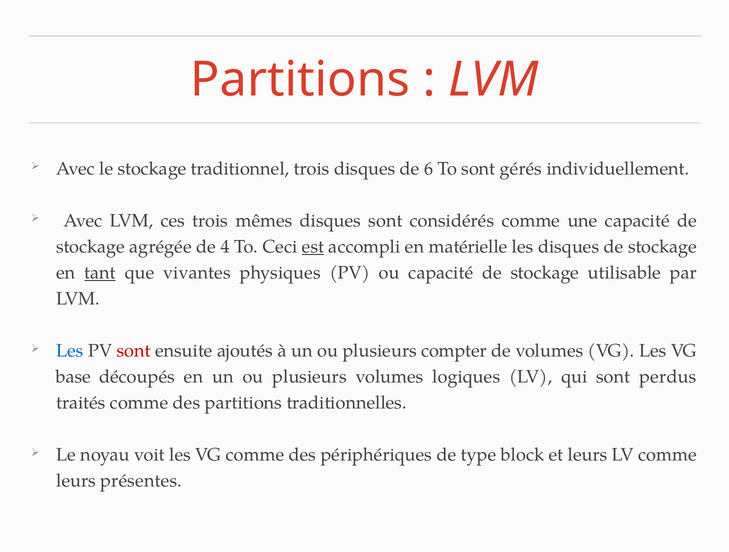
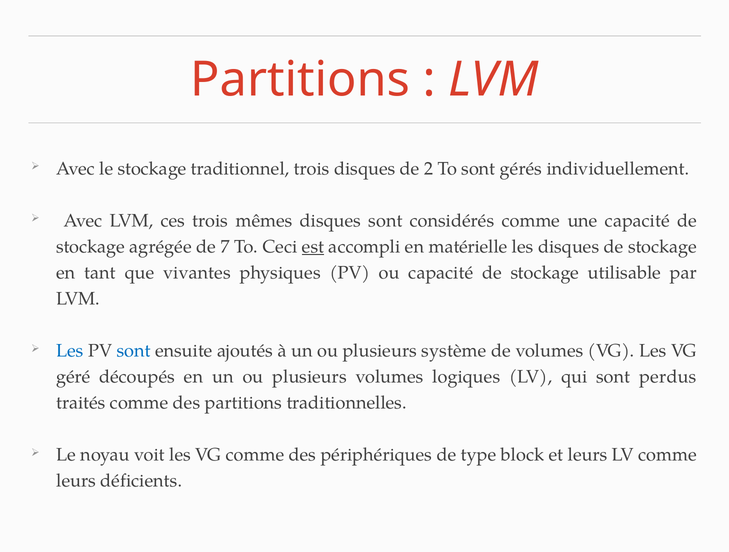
6: 6 -> 2 (429, 168)
4: 4 -> 7 (225, 246)
tant underline: present -> none (100, 273)
sont colour: red -> blue (134, 351)
compter: compter -> système (454, 351)
base: base -> géré (73, 377)
présentes: présentes -> déficients (141, 481)
